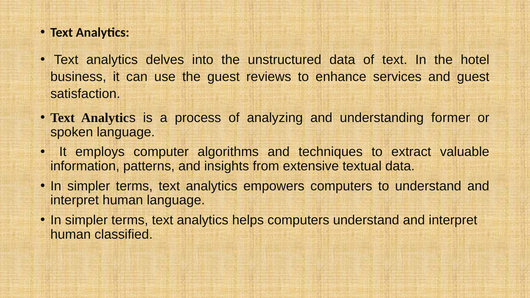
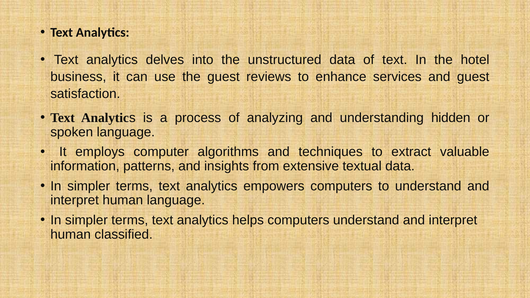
former: former -> hidden (451, 118)
